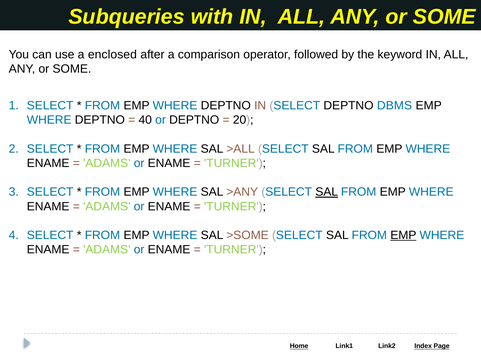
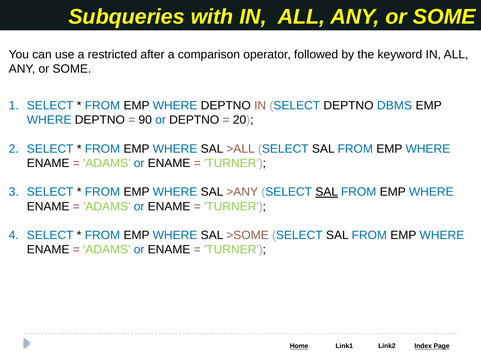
enclosed: enclosed -> restricted (112, 54)
40: 40 -> 90 (145, 120)
EMP underline: present -> none (403, 236)
